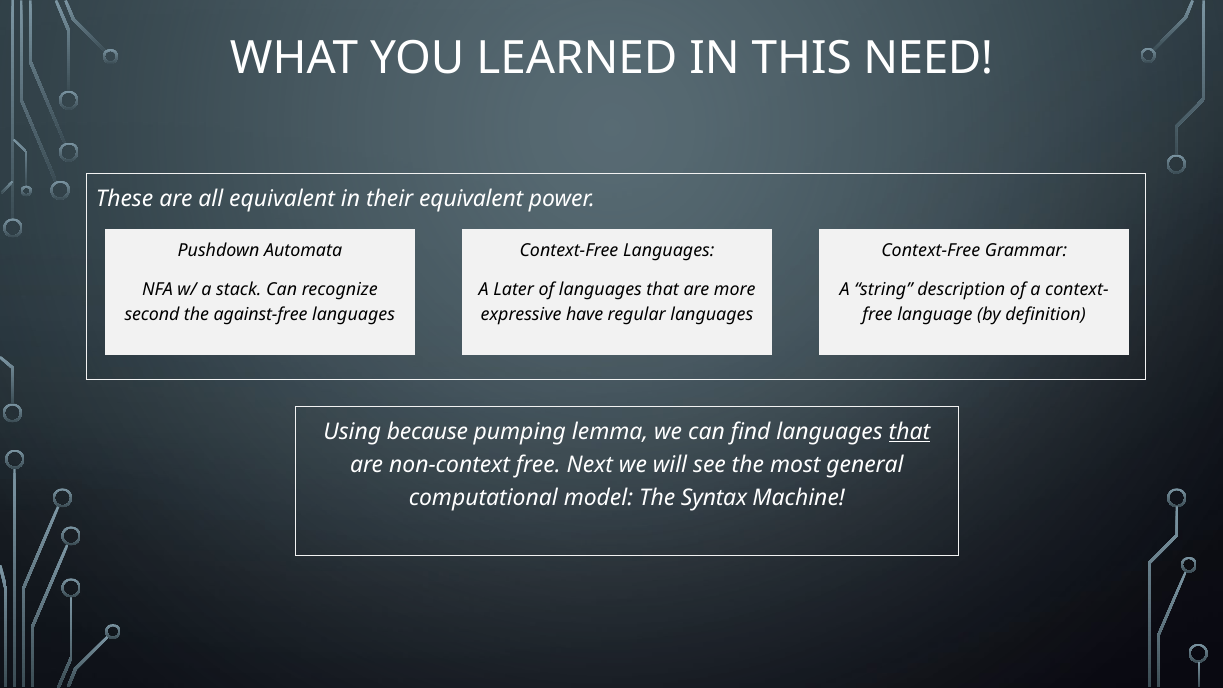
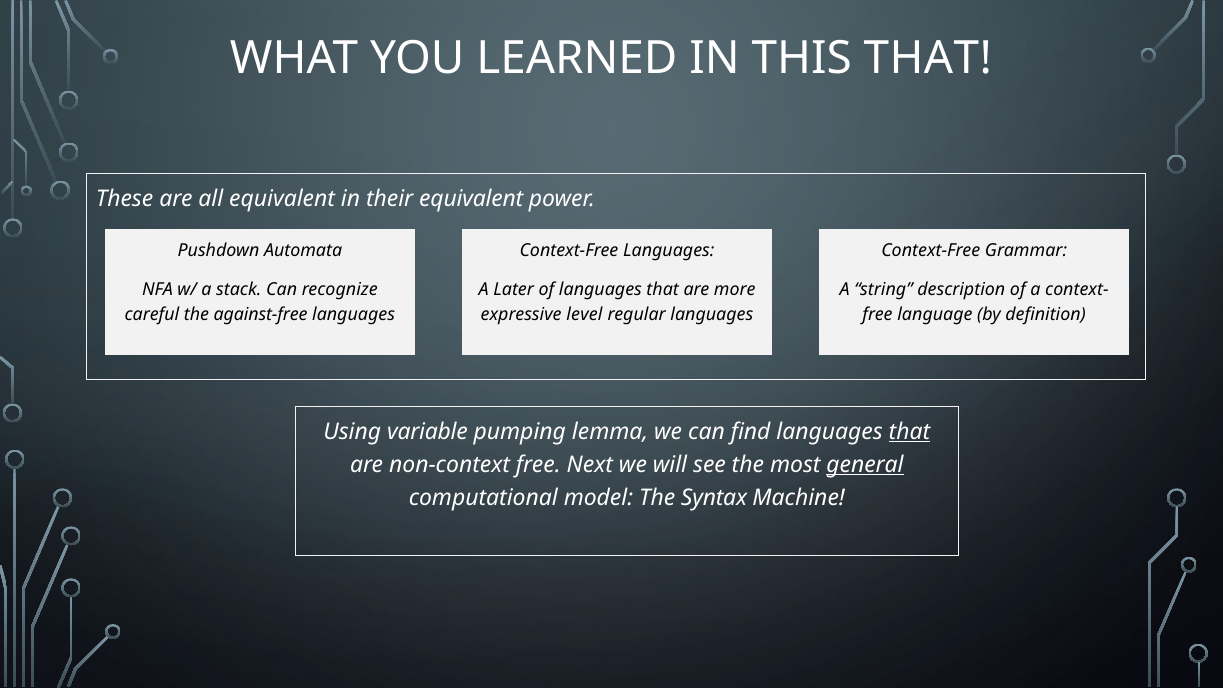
THIS NEED: NEED -> THAT (928, 59)
second: second -> careful (152, 315)
have: have -> level (584, 315)
because: because -> variable (427, 432)
general underline: none -> present (865, 465)
